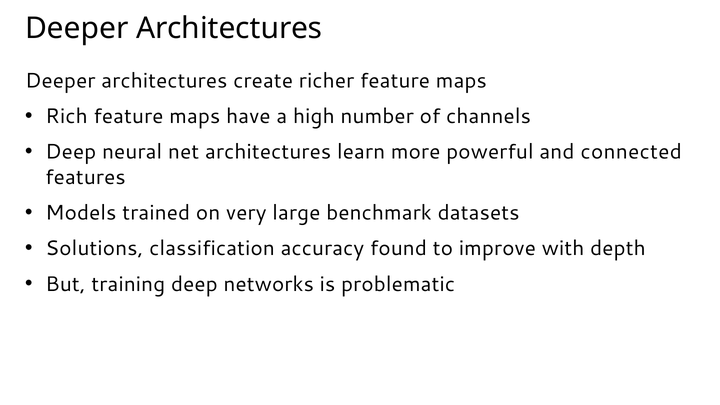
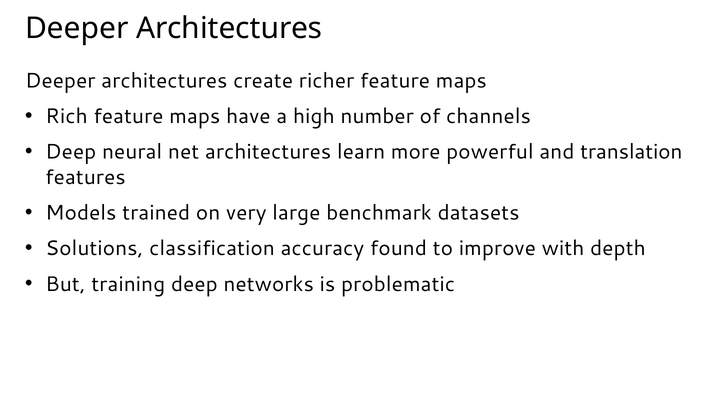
connected: connected -> translation (631, 152)
